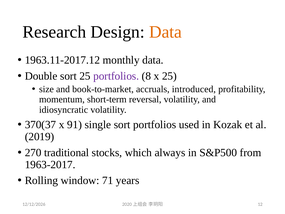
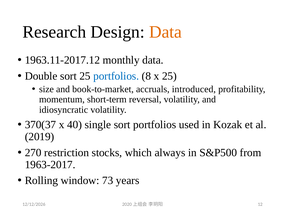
portfolios colour: purple -> blue (116, 76)
91: 91 -> 40 (75, 125)
traditional: traditional -> restriction (67, 152)
71: 71 -> 73 (108, 180)
